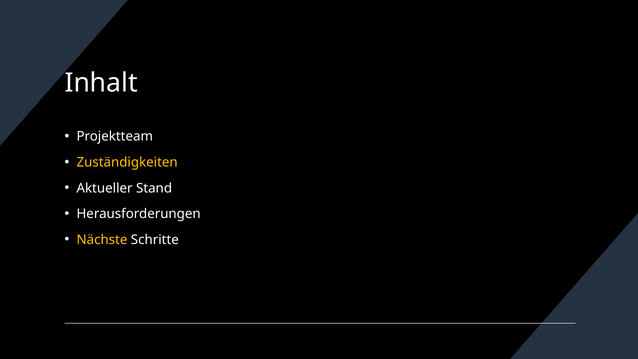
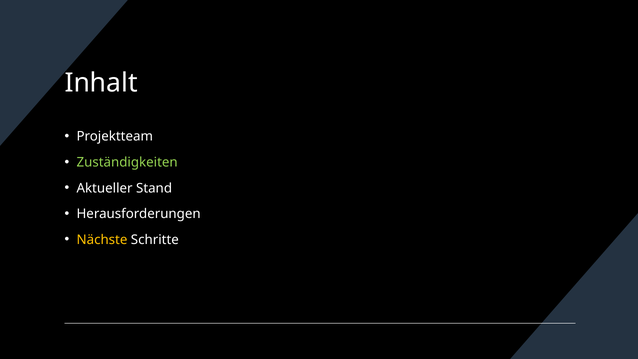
Zuständigkeiten colour: yellow -> light green (127, 162)
